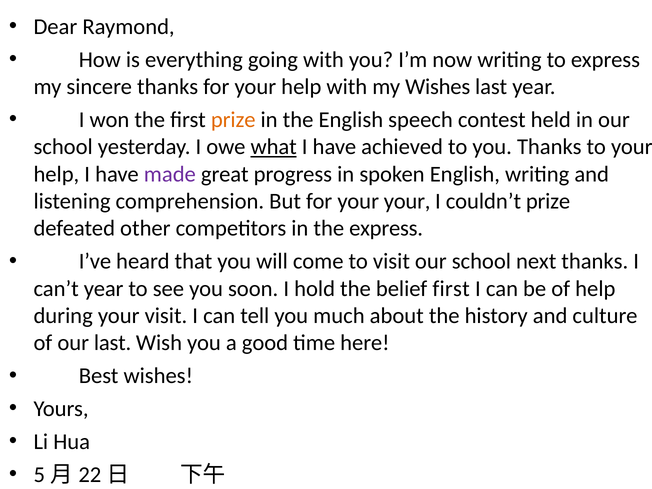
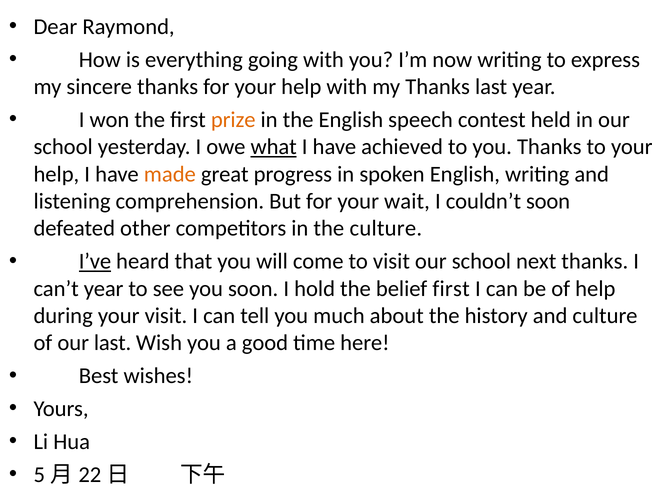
my Wishes: Wishes -> Thanks (438, 87)
made colour: purple -> orange (170, 174)
your your: your -> wait (407, 201)
couldn’t prize: prize -> soon (548, 201)
the express: express -> culture (386, 228)
I’ve underline: none -> present (95, 261)
